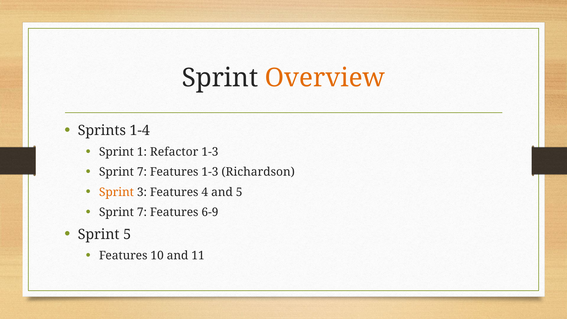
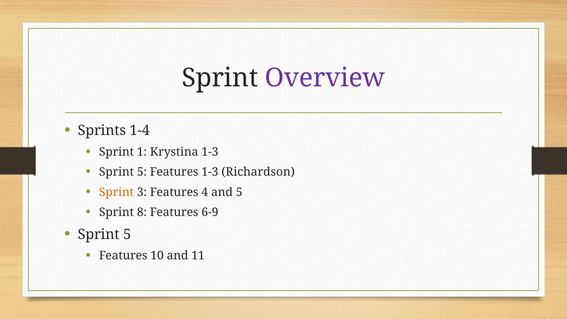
Overview colour: orange -> purple (325, 78)
Refactor: Refactor -> Krystina (174, 152)
7: 7 -> 5 (142, 172)
7: 7 -> 8 (142, 212)
